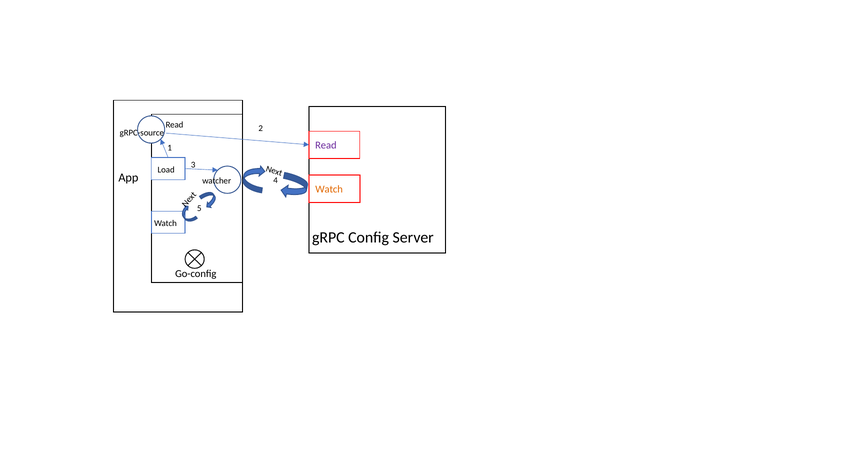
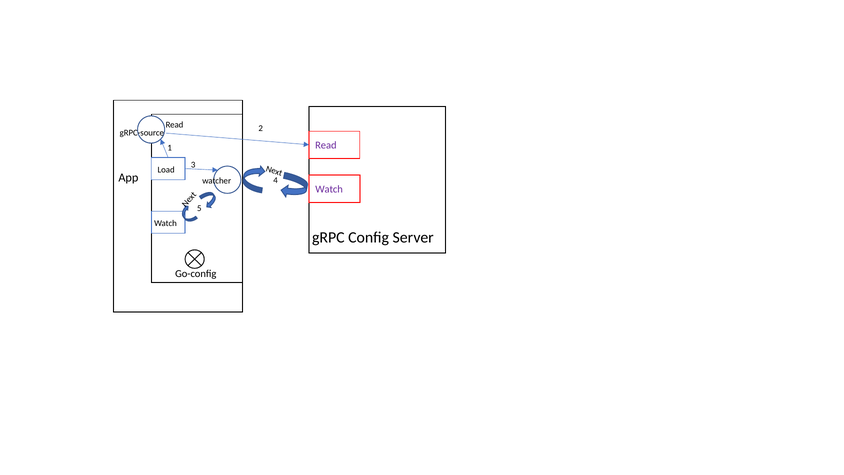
Watch colour: orange -> purple (329, 189)
